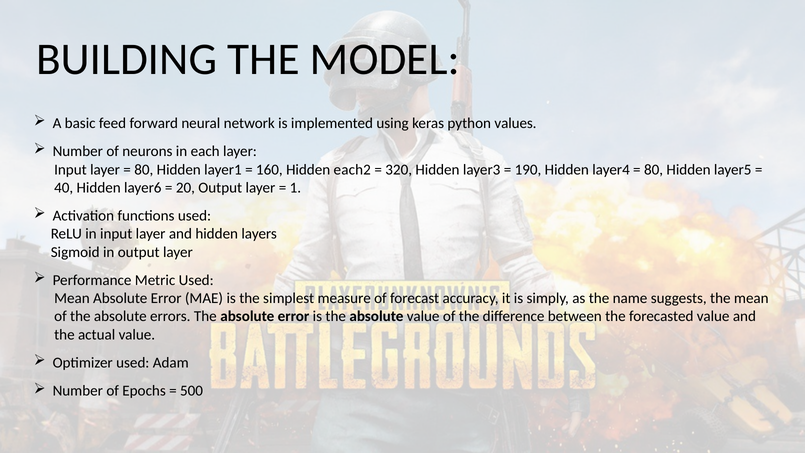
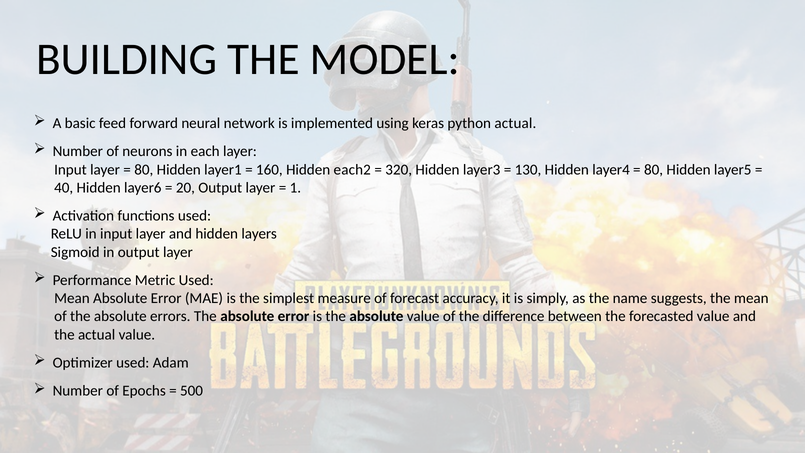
python values: values -> actual (515, 123)
190: 190 -> 130 (528, 169)
